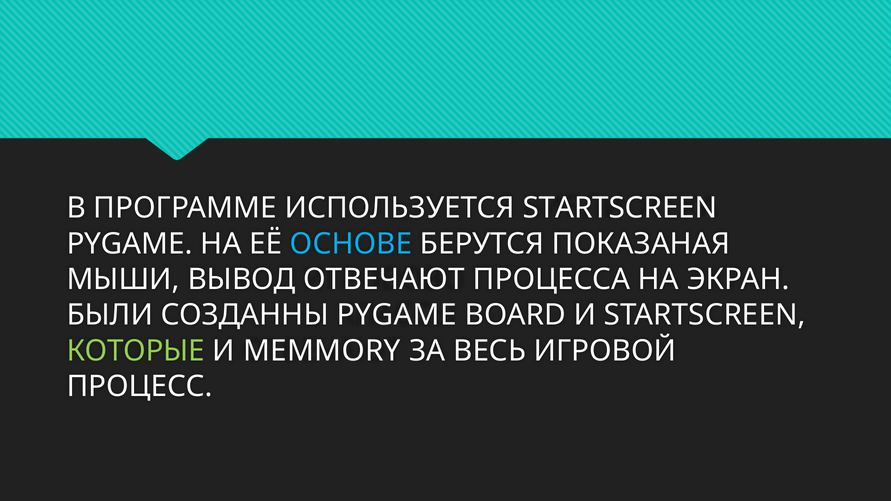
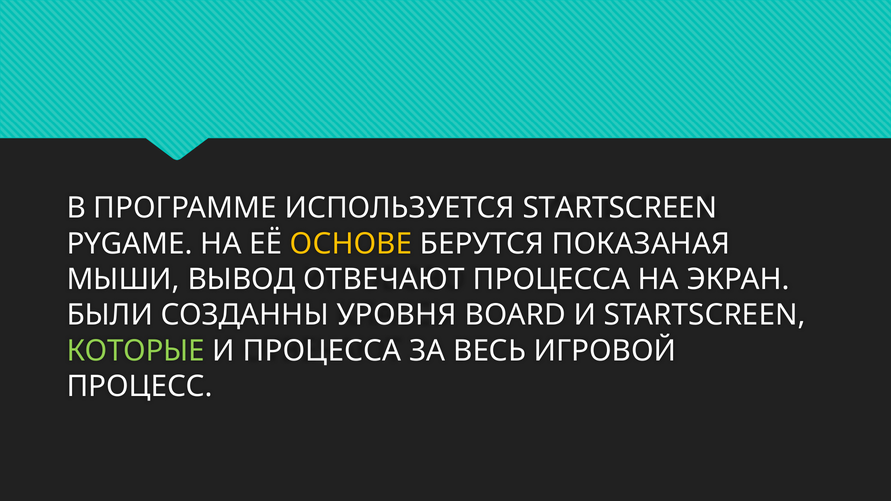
ОСНОВЕ colour: light blue -> yellow (351, 244)
СОЗДАННЫ PYGAME: PYGAME -> УРОВНЯ (397, 315)
И MEMMORY: MEMMORY -> ПРОЦЕССА (322, 351)
